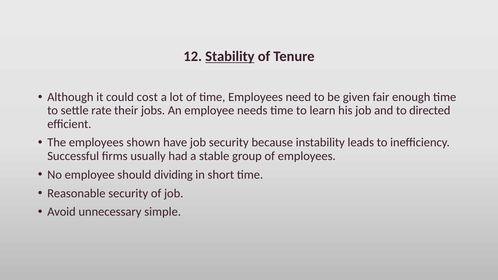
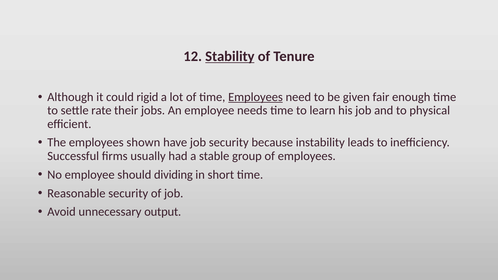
cost: cost -> rigid (147, 97)
Employees underline: none -> present (256, 97)
directed: directed -> physical (430, 111)
simple: simple -> output (163, 212)
